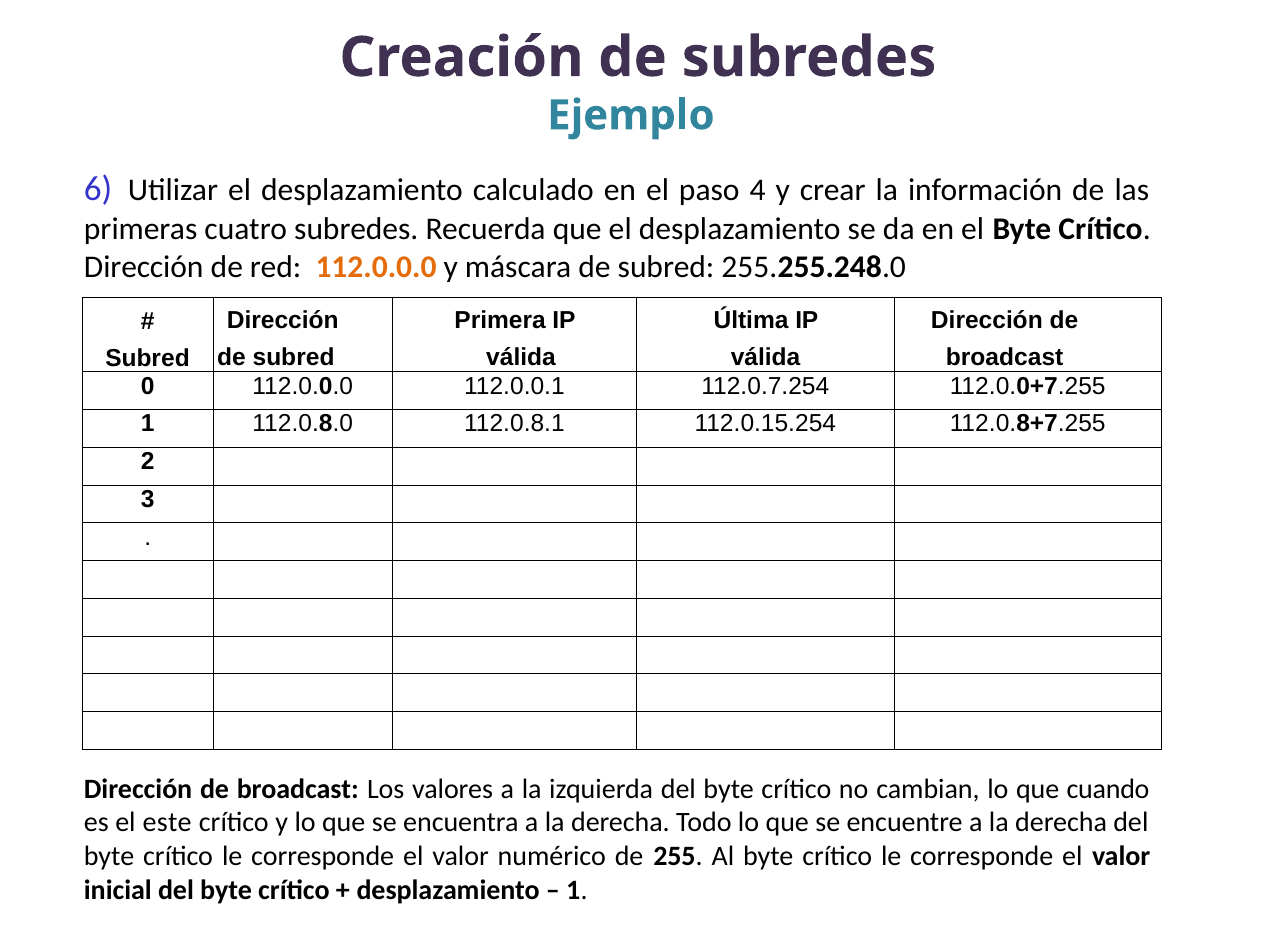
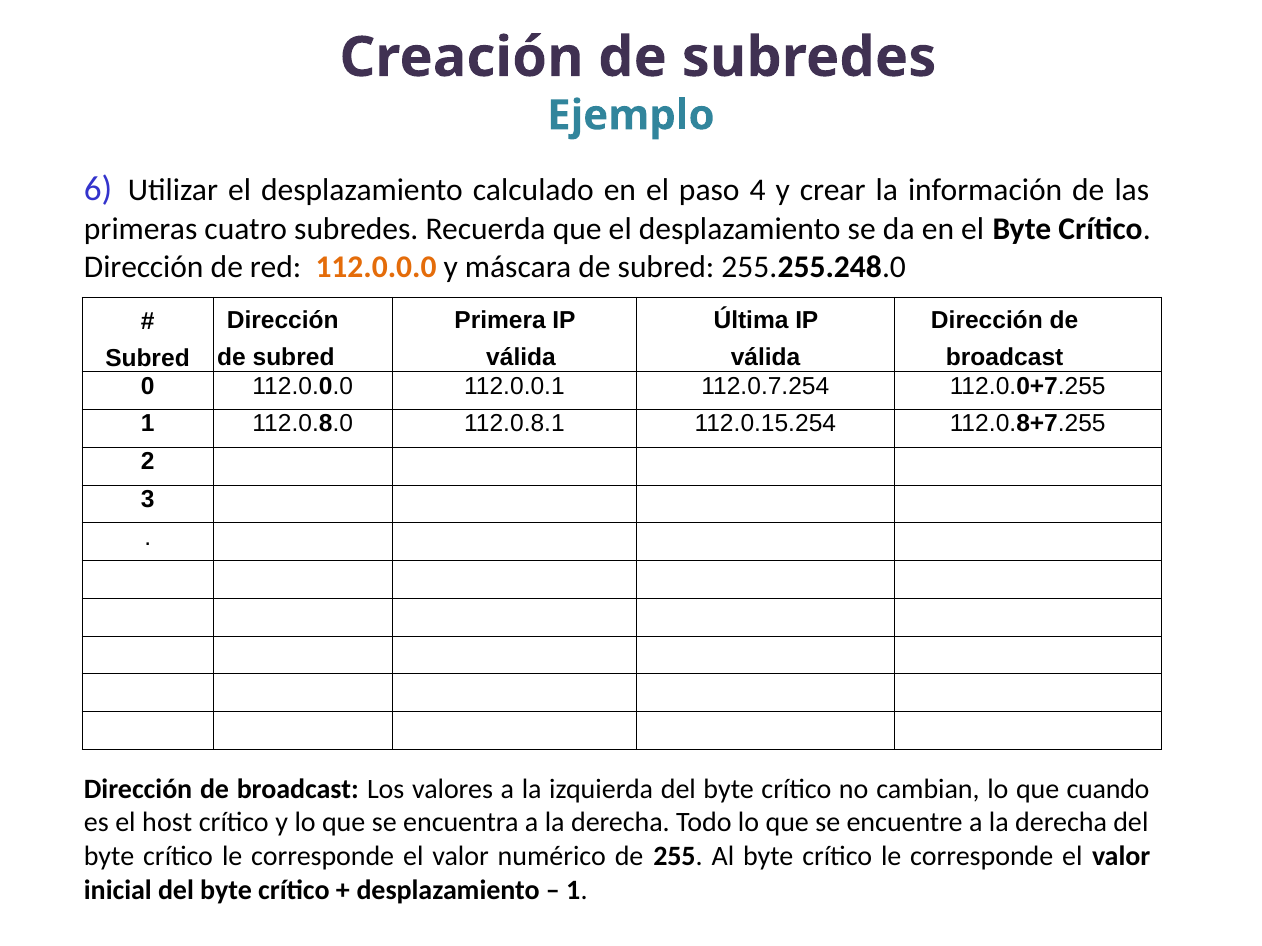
este: este -> host (167, 823)
